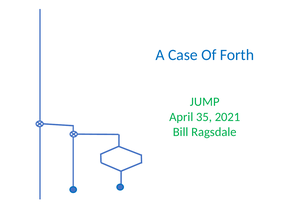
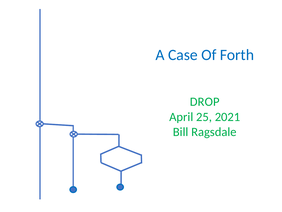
JUMP: JUMP -> DROP (205, 102)
35: 35 -> 25 (204, 117)
